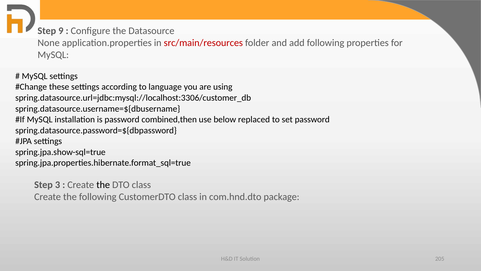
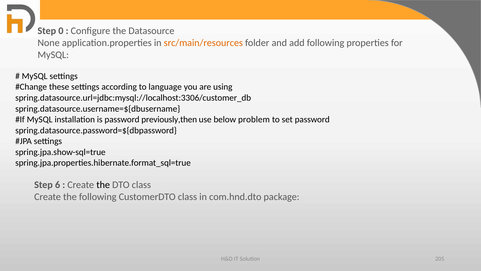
9: 9 -> 0 (61, 31)
src/main/resources colour: red -> orange (203, 43)
combined,then: combined,then -> previously,then (169, 119)
replaced: replaced -> problem (254, 119)
3: 3 -> 6 (58, 185)
